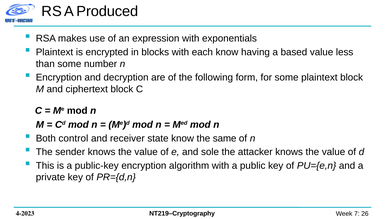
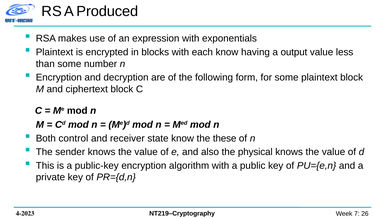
based: based -> output (294, 52)
same: same -> these (225, 139)
sole: sole -> also (210, 152)
attacker: attacker -> physical (255, 152)
